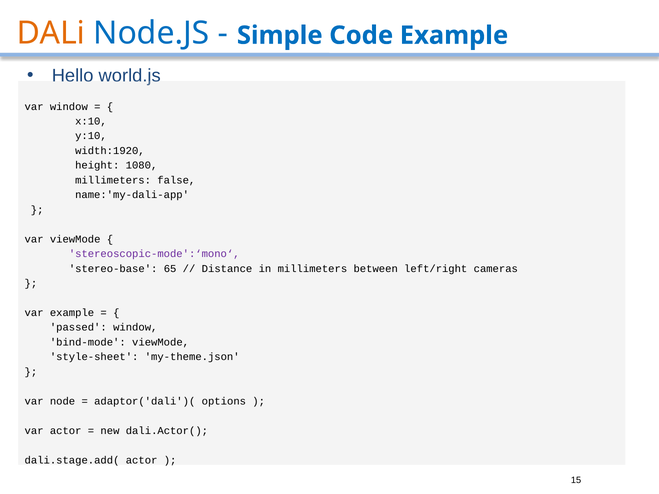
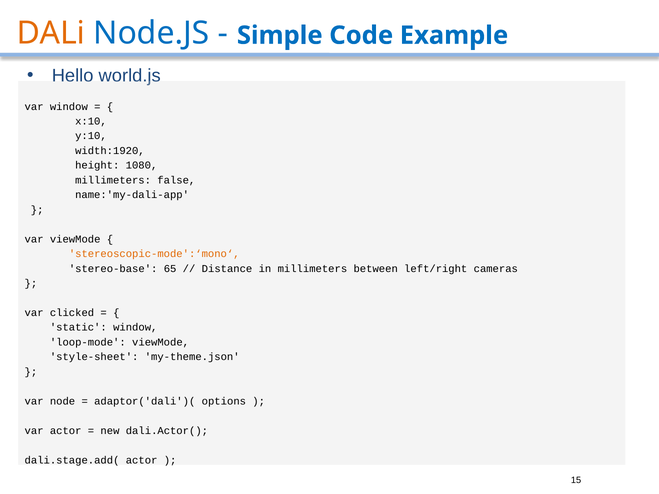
stereoscopic-mode':‘mono‘ colour: purple -> orange (154, 254)
var example: example -> clicked (72, 313)
passed: passed -> static (78, 328)
bind-mode: bind-mode -> loop-mode (88, 342)
